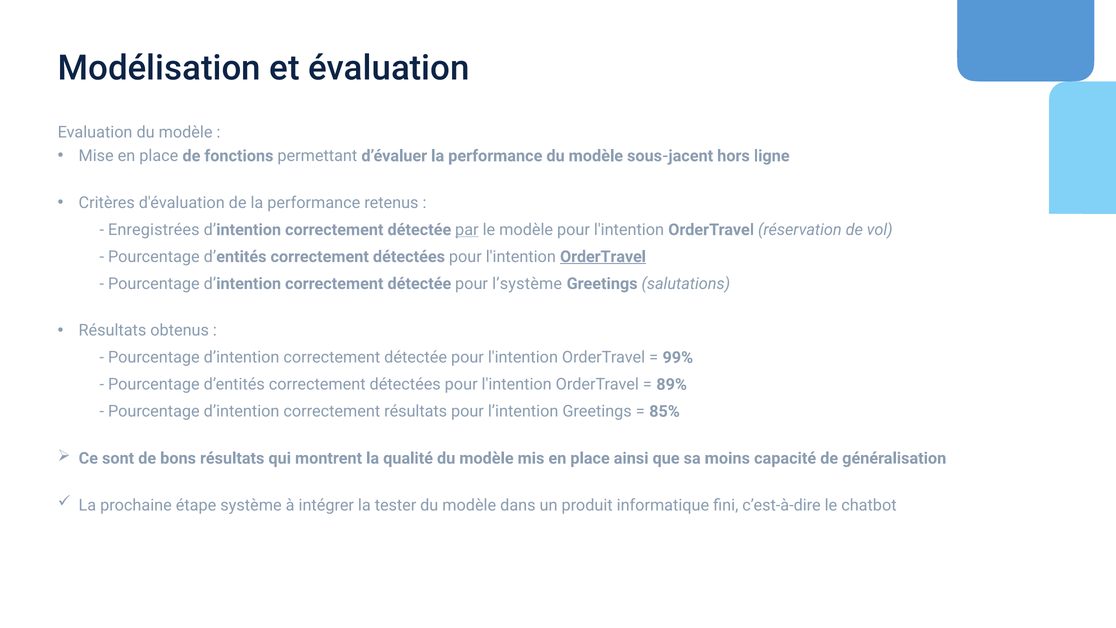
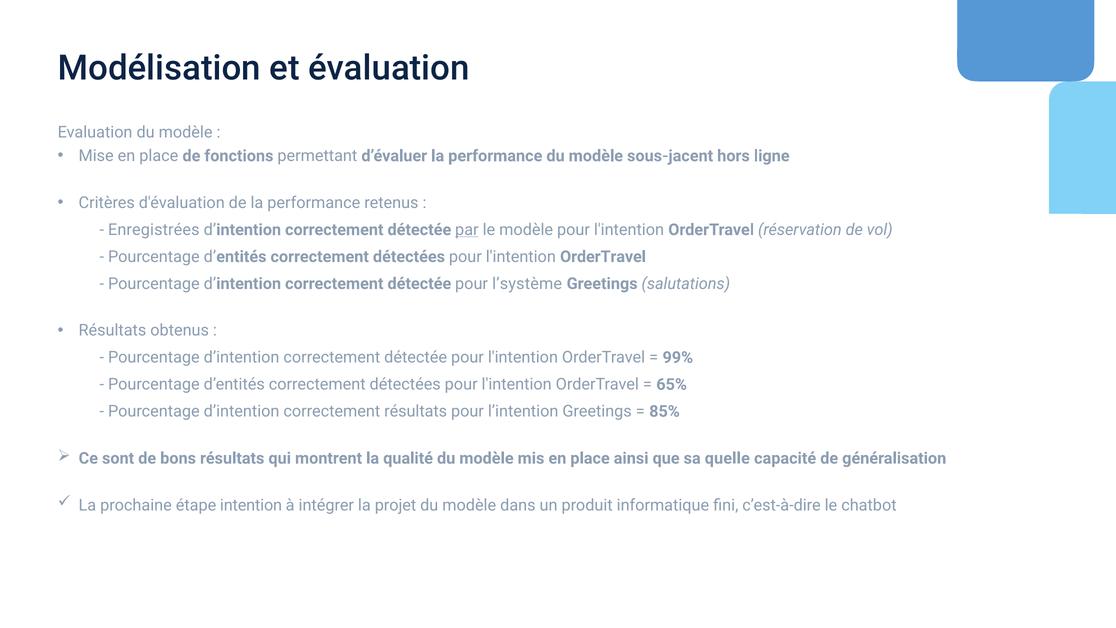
OrderTravel underline: present -> none (603, 257)
89%: 89% -> 65% (672, 384)
moins: moins -> quelle (727, 458)
système: système -> intention (251, 505)
tester: tester -> projet (396, 505)
